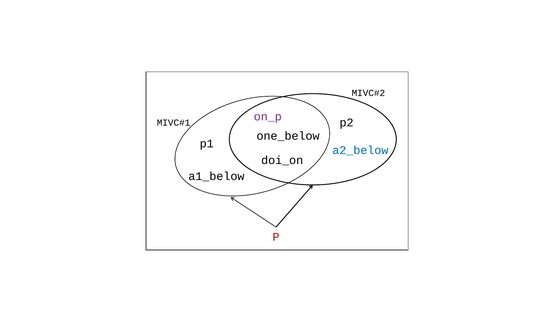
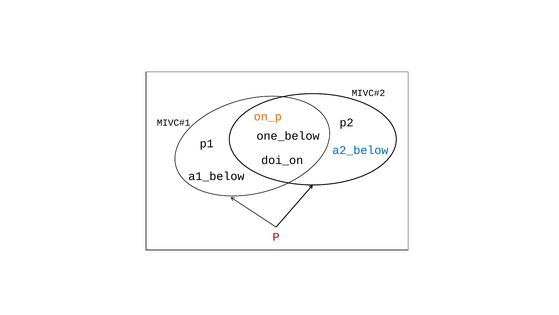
on_p colour: purple -> orange (268, 116)
